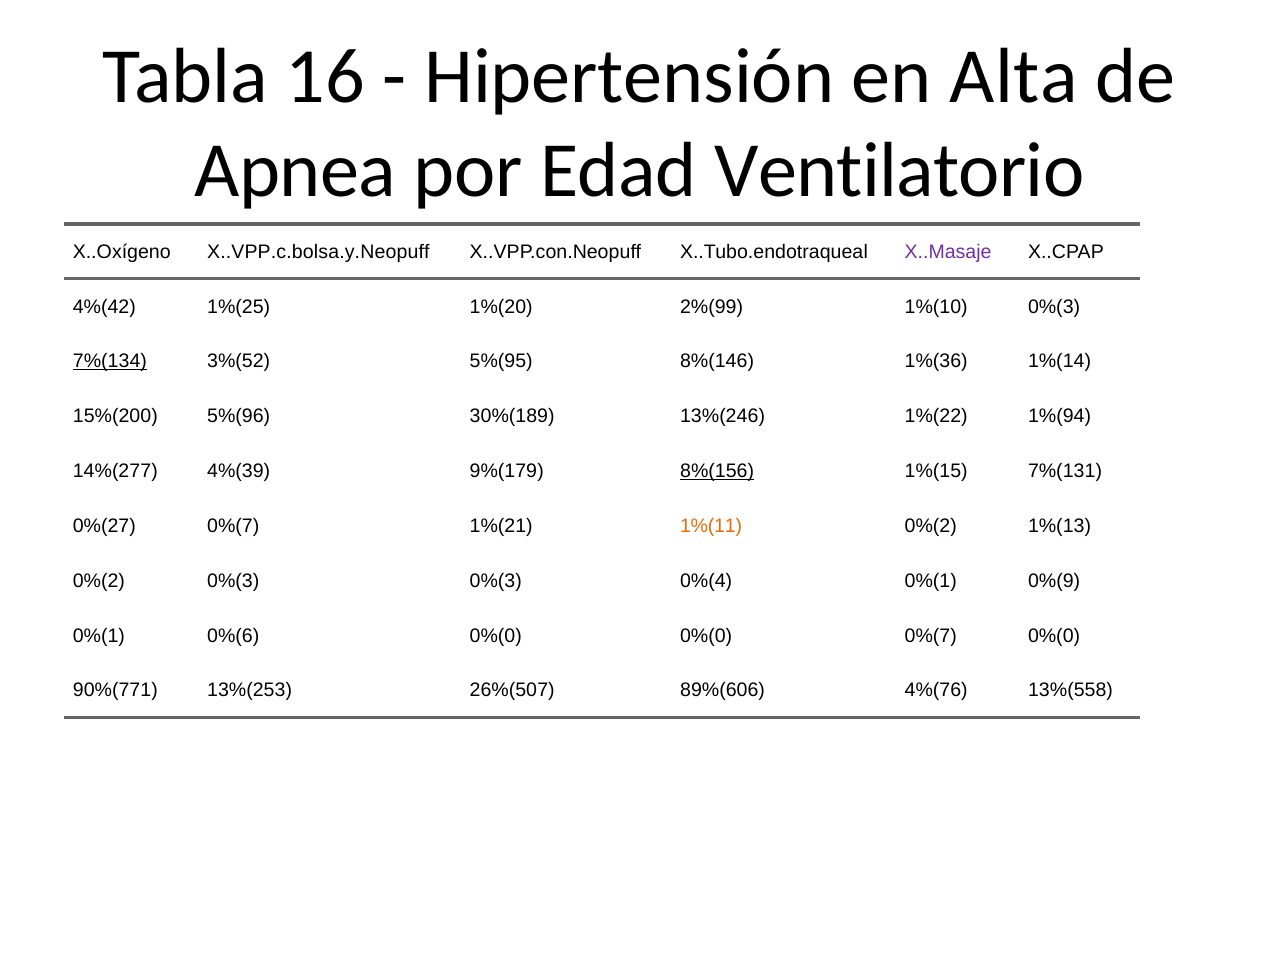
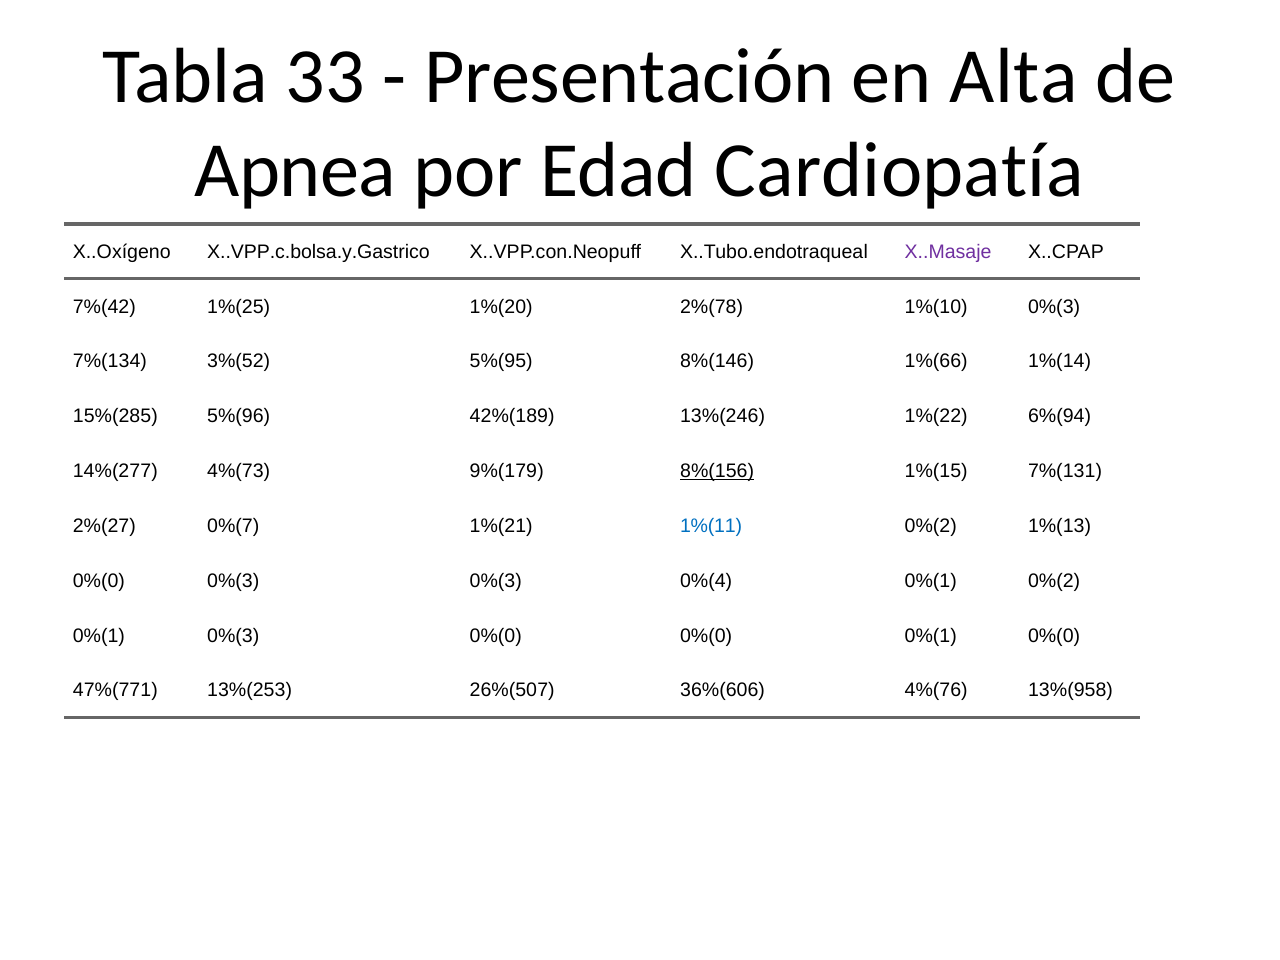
16: 16 -> 33 (325, 77)
Hipertensión: Hipertensión -> Presentación (629, 77)
Ventilatorio: Ventilatorio -> Cardiopatía (899, 171)
X..VPP.c.bolsa.y.Neopuff: X..VPP.c.bolsa.y.Neopuff -> X..VPP.c.bolsa.y.Gastrico (318, 252)
4%(42: 4%(42 -> 7%(42 (104, 307)
2%(99: 2%(99 -> 2%(78 (712, 307)
7%(134 underline: present -> none (110, 361)
1%(36: 1%(36 -> 1%(66 (936, 361)
15%(200: 15%(200 -> 15%(285 (115, 416)
30%(189: 30%(189 -> 42%(189 (512, 416)
1%(94: 1%(94 -> 6%(94 (1060, 416)
4%(39: 4%(39 -> 4%(73 (239, 471)
0%(27: 0%(27 -> 2%(27 (104, 526)
1%(11 colour: orange -> blue (711, 526)
0%(2: 0%(2 -> 0%(0 (99, 581)
0%(1 0%(9: 0%(9 -> 0%(2 (1054, 581)
0%(1 0%(6: 0%(6 -> 0%(3 (233, 636)
0%(0 0%(7: 0%(7 -> 0%(1 (931, 636)
90%(771: 90%(771 -> 47%(771 (115, 690)
89%(606: 89%(606 -> 36%(606 (723, 690)
13%(558: 13%(558 -> 13%(958 (1071, 690)
